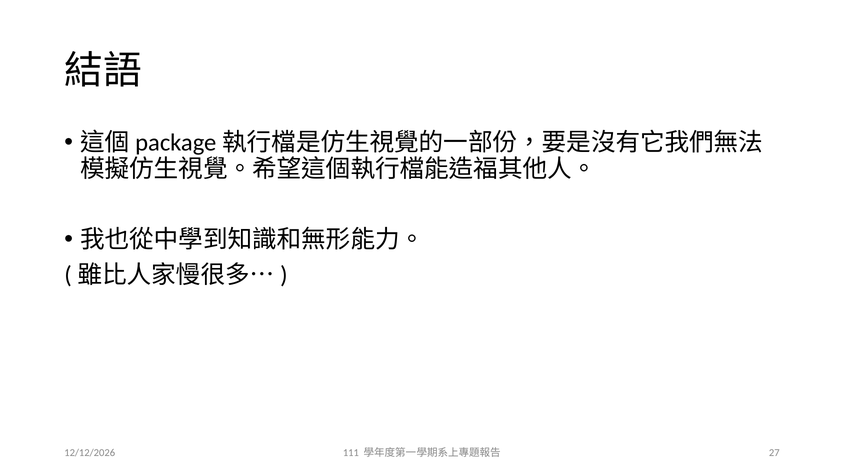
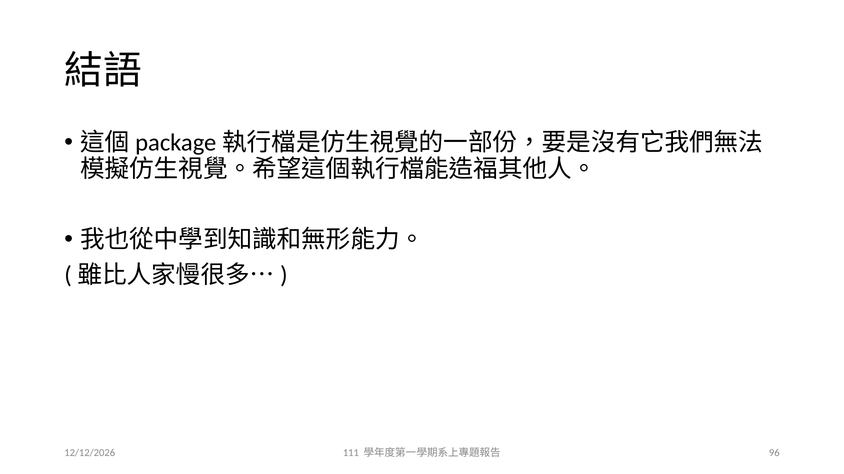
27: 27 -> 96 (774, 453)
